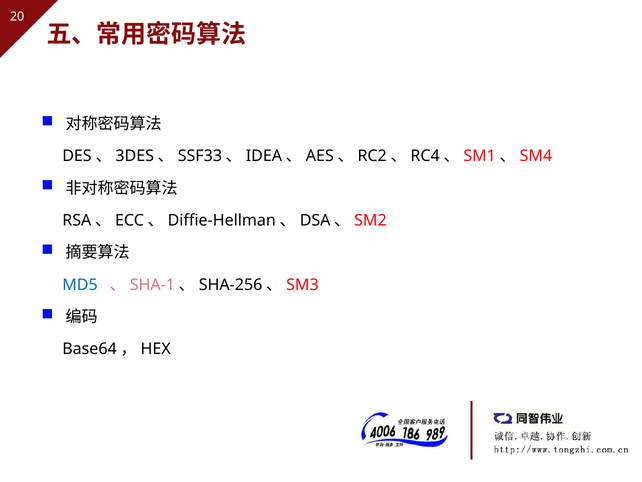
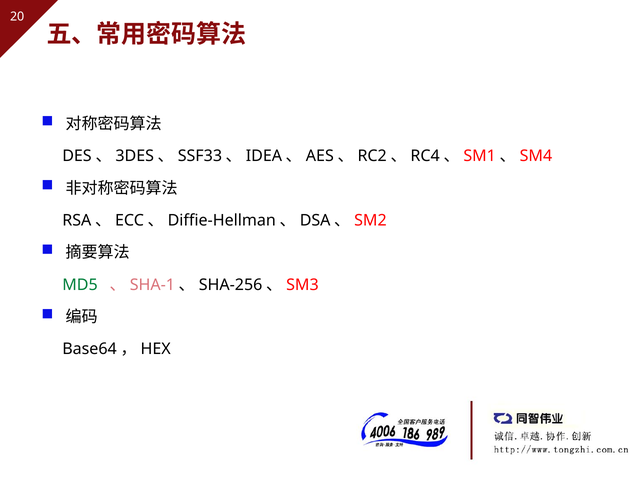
MD5 colour: blue -> green (80, 284)
